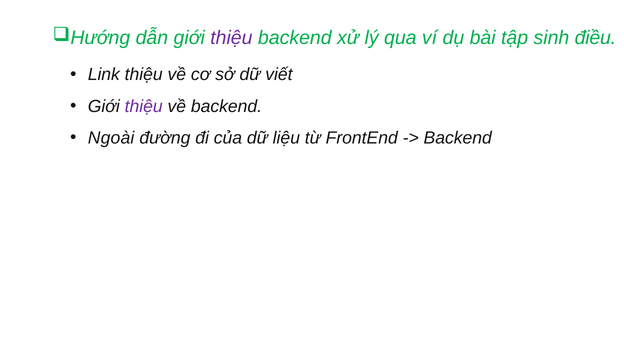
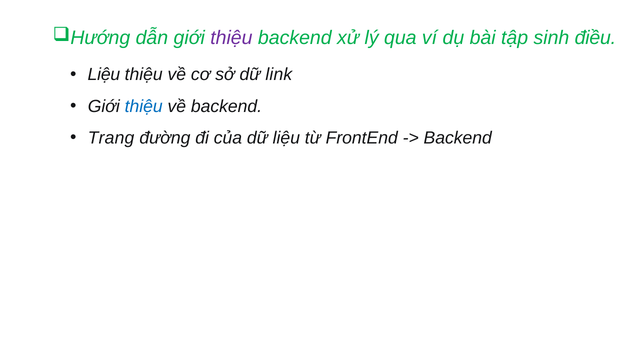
Link: Link -> Liệu (104, 75)
viết: viết -> link (279, 75)
thiệu colour: purple -> blue (144, 106)
Ngoài: Ngoài -> Trang (111, 138)
